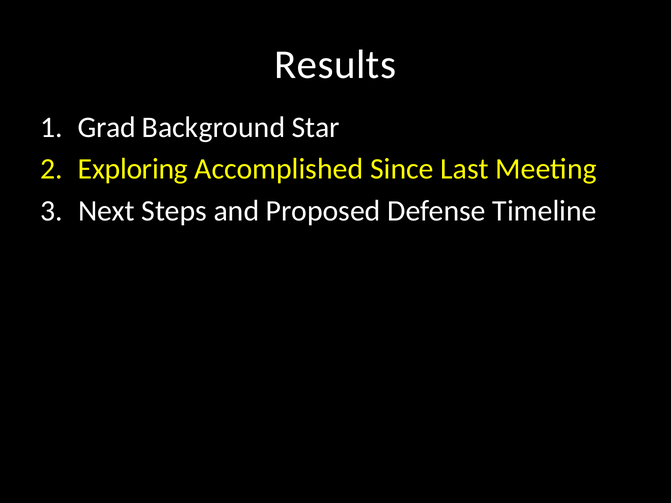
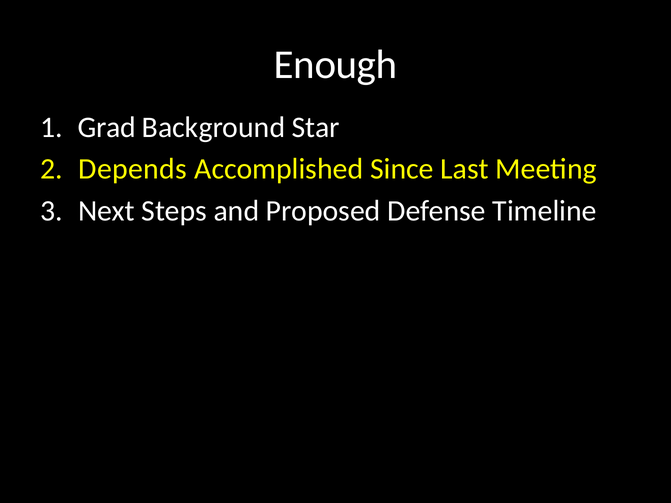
Results: Results -> Enough (336, 65)
Exploring: Exploring -> Depends (133, 169)
